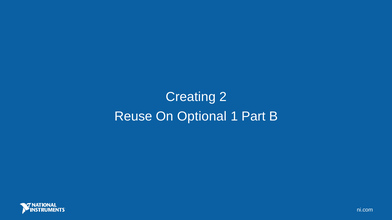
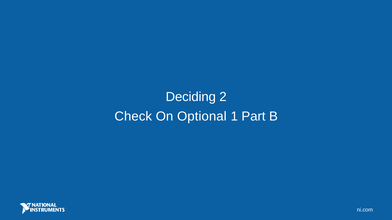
Creating: Creating -> Deciding (191, 97)
Reuse: Reuse -> Check (133, 116)
